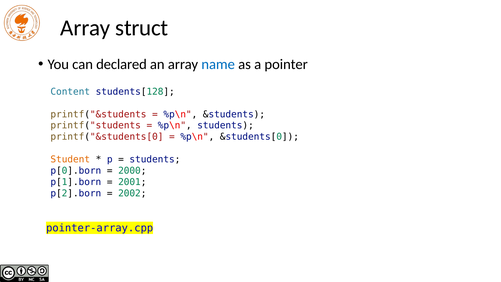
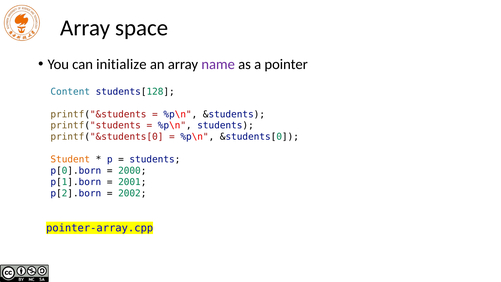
struct: struct -> space (142, 28)
declared: declared -> initialize (121, 64)
name colour: blue -> purple (218, 64)
